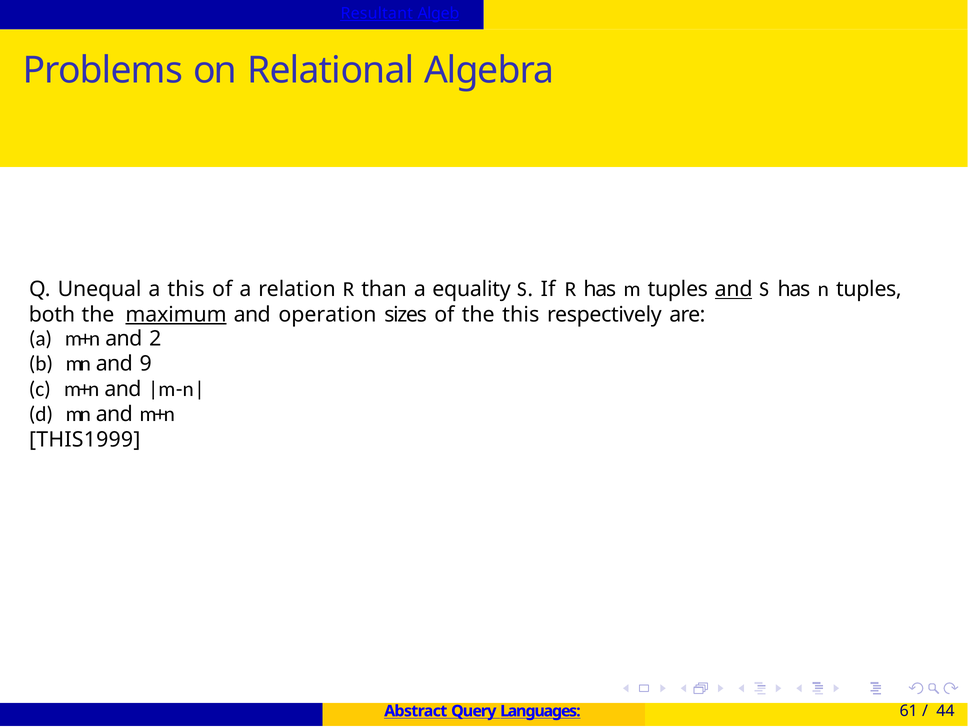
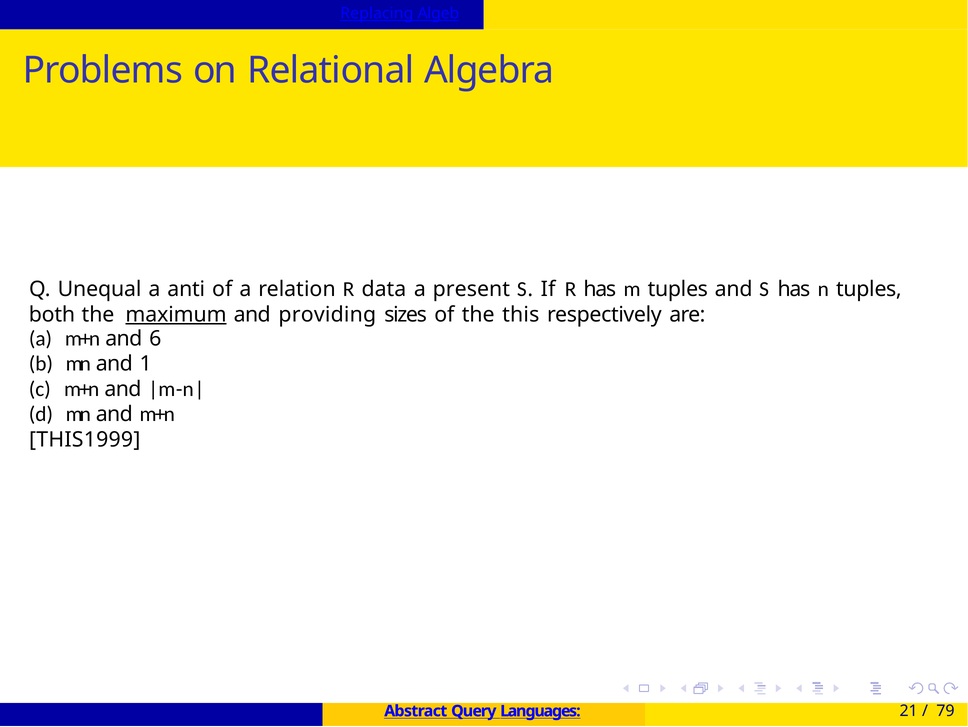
Resultant: Resultant -> Replacing (377, 13)
a this: this -> anti (186, 289)
than: than -> data (384, 289)
equality: equality -> present (471, 289)
and underline: present -> none (734, 289)
operation: operation -> providing (327, 314)
2: 2 -> 6 (155, 339)
9: 9 -> 1 (146, 364)
61: 61 -> 21 (909, 711)
44: 44 -> 79 (945, 711)
